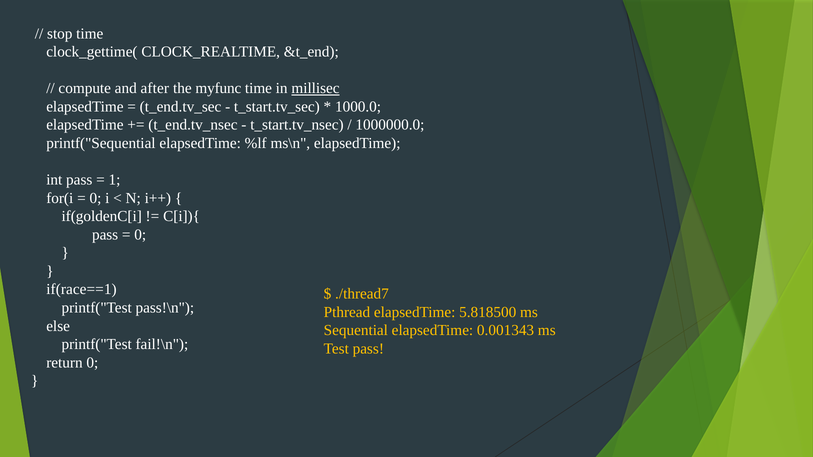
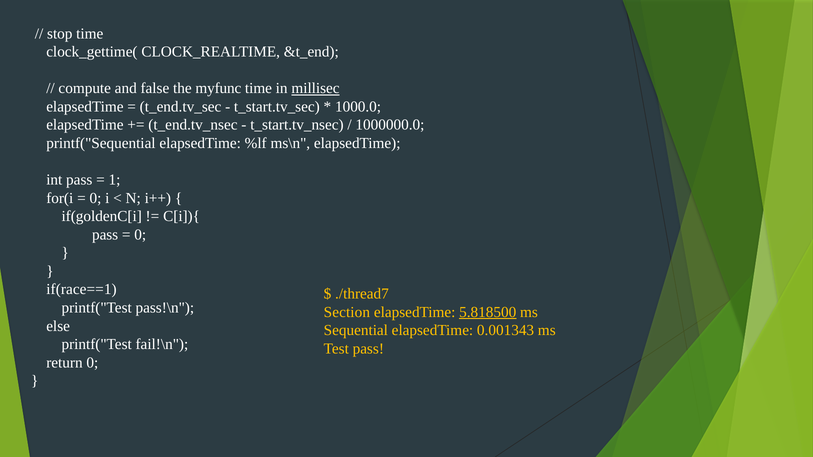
after: after -> false (155, 88)
Pthread: Pthread -> Section (347, 312)
5.818500 underline: none -> present (488, 312)
